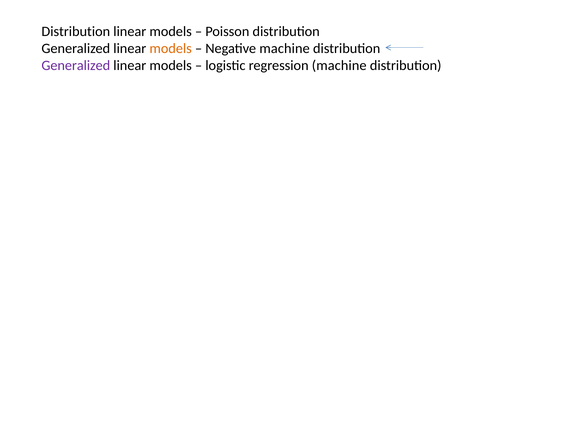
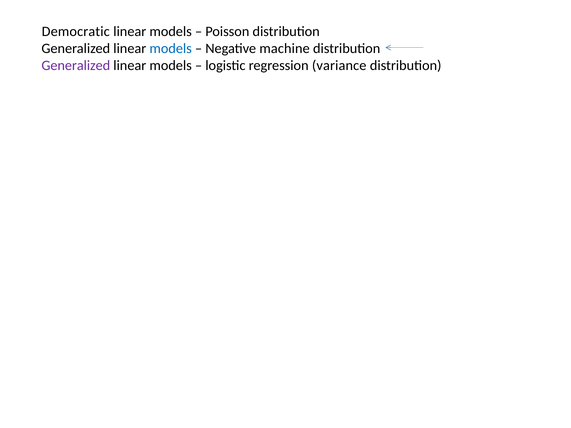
Distribution: Distribution -> Democratic (76, 31)
models colour: orange -> blue (171, 49)
regression machine: machine -> variance (339, 66)
